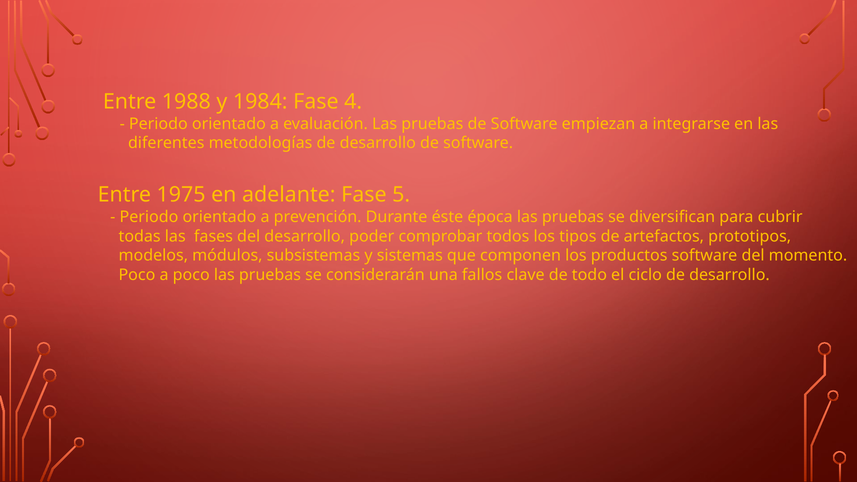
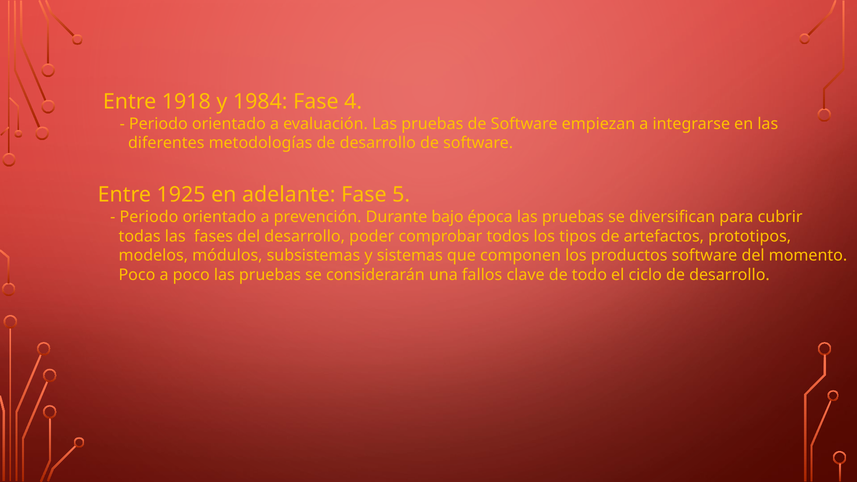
1988: 1988 -> 1918 (186, 102)
1975: 1975 -> 1925 (181, 195)
éste: éste -> bajo (448, 217)
